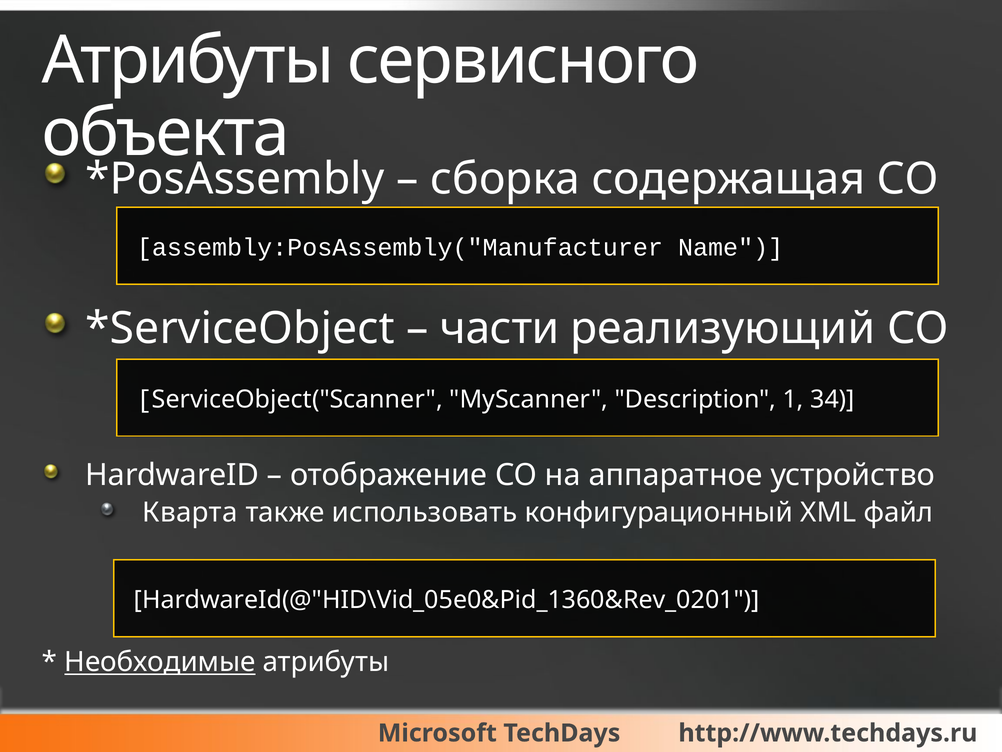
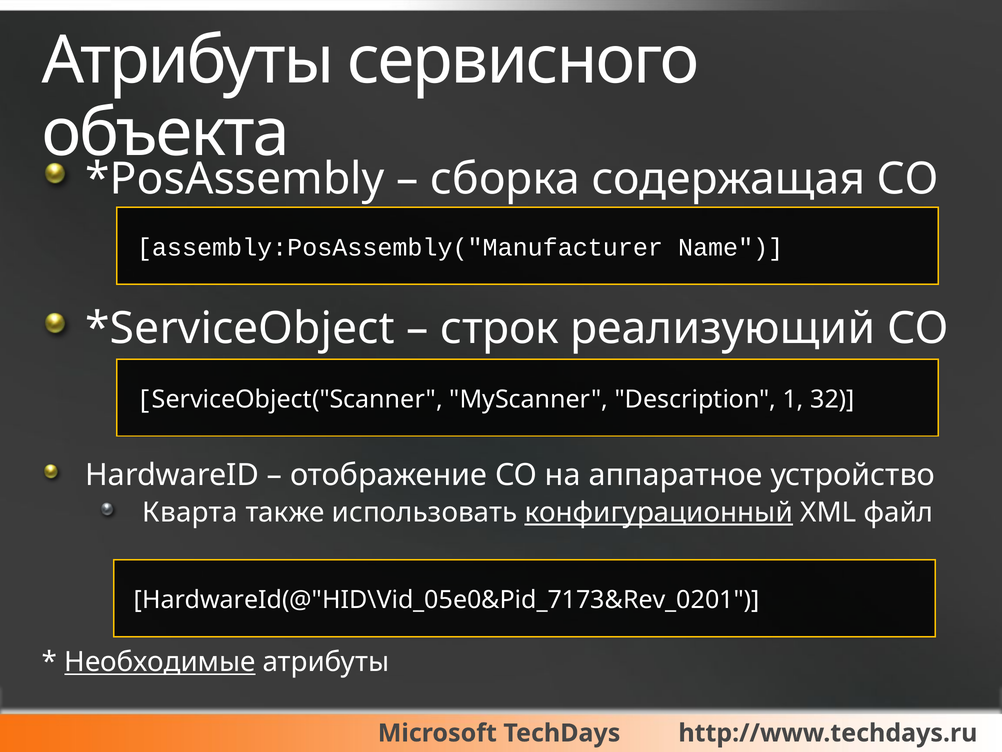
части: части -> строк (500, 328)
34: 34 -> 32 (832, 399)
конфигурационный underline: none -> present (659, 512)
HardwareId(@"HID\Vid_05e0&Pid_1360&Rev_0201: HardwareId(@"HID\Vid_05e0&Pid_1360&Rev_0201 -> HardwareId(@"HID\Vid_05e0&Pid_7173&Rev_0201 (447, 600)
